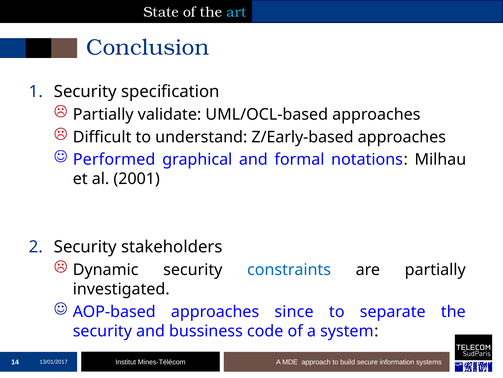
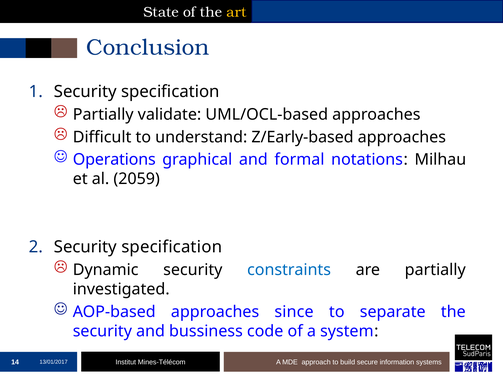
art colour: light blue -> yellow (236, 12)
Performed: Performed -> Operations (114, 159)
2001: 2001 -> 2059 (137, 179)
stakeholders: stakeholders -> specification (172, 247)
